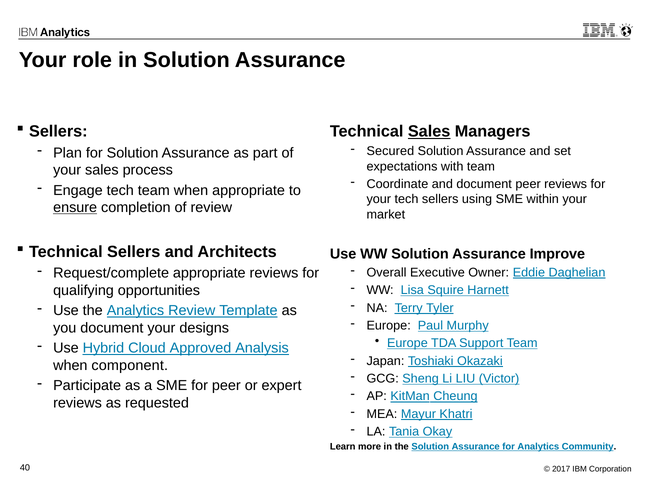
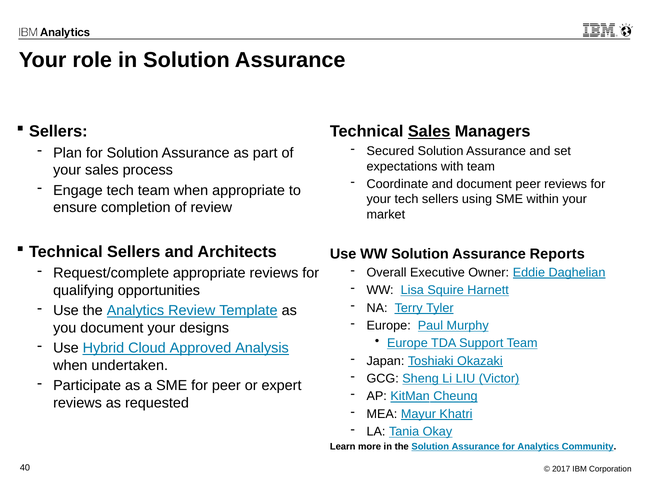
ensure underline: present -> none (75, 207)
Improve: Improve -> Reports (557, 254)
component: component -> undertaken (130, 365)
